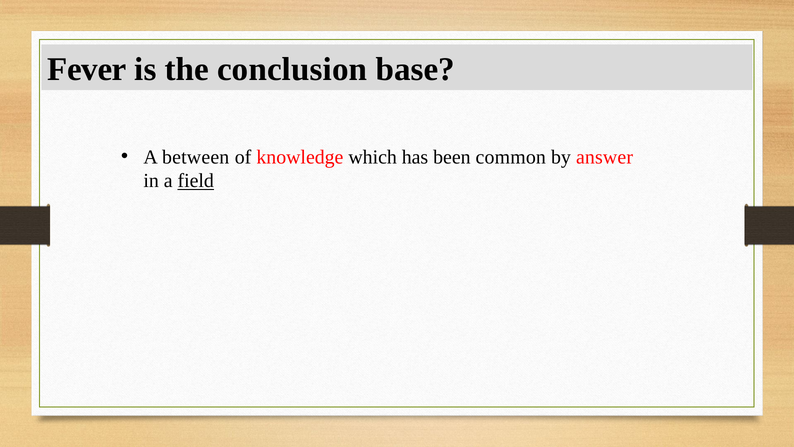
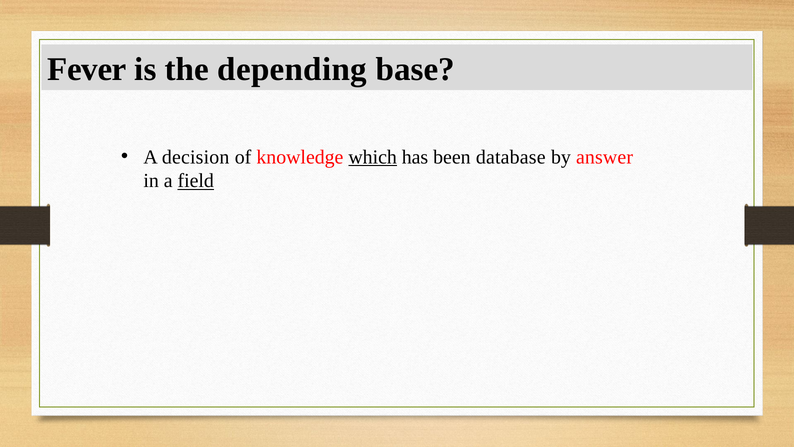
conclusion: conclusion -> depending (292, 69)
between: between -> decision (196, 157)
which underline: none -> present (373, 157)
common: common -> database (511, 157)
